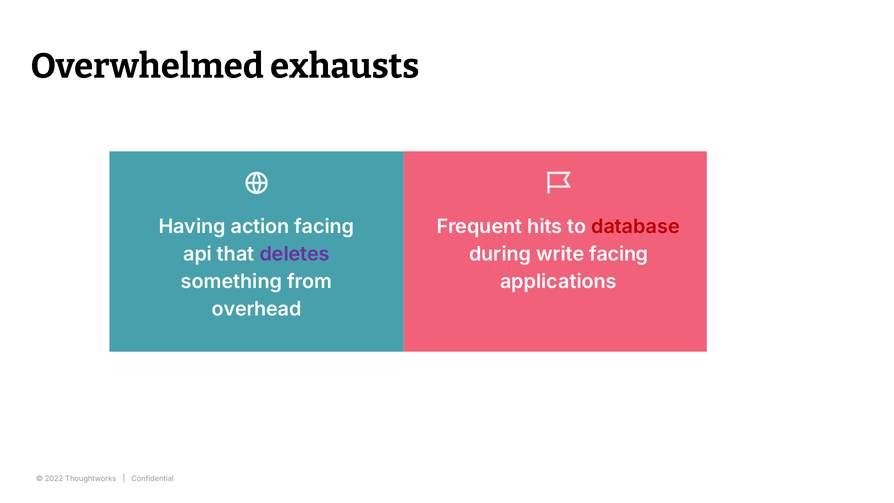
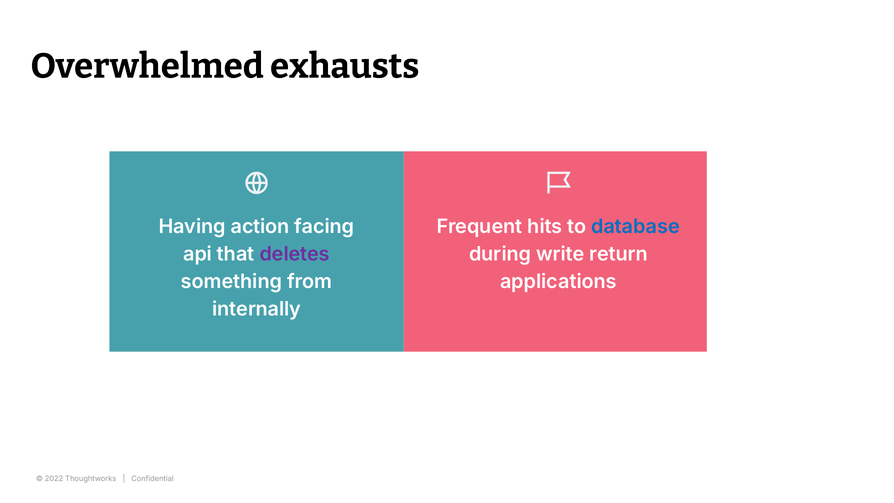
database colour: red -> blue (636, 227)
write facing: facing -> return (619, 254)
overhead: overhead -> internally (257, 309)
